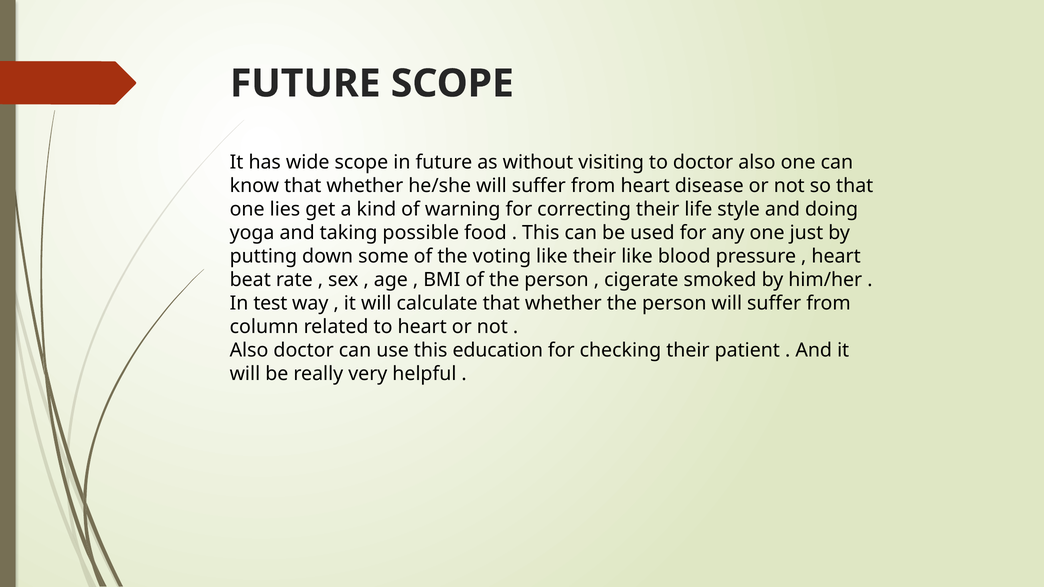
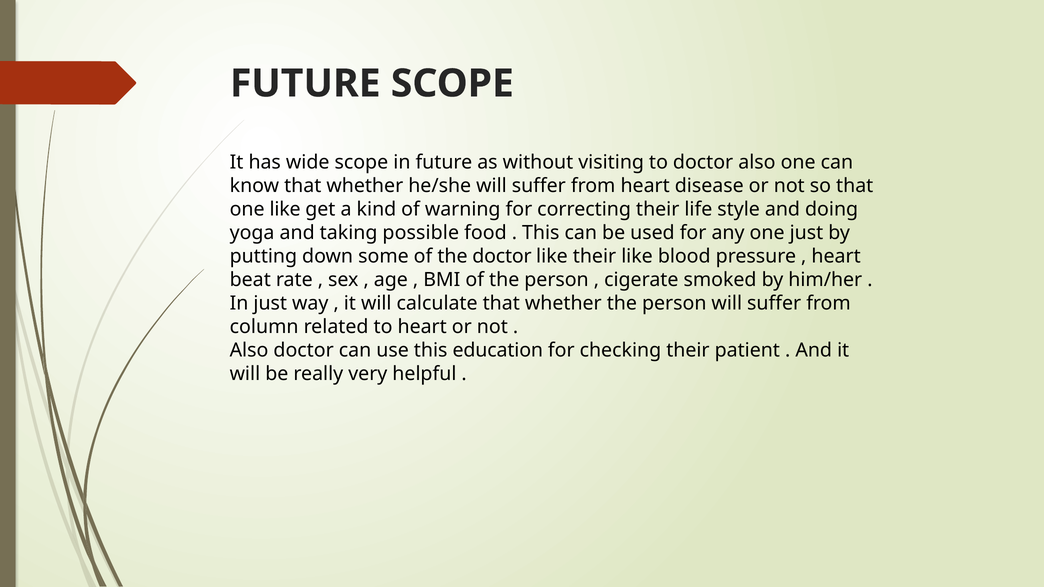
one lies: lies -> like (285, 209)
the voting: voting -> doctor (502, 256)
In test: test -> just (270, 303)
